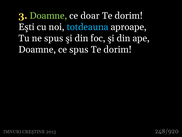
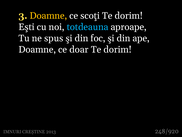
Doamne colour: light green -> yellow (48, 16)
doar: doar -> scoţi (90, 16)
ce spus: spus -> doar (79, 49)
